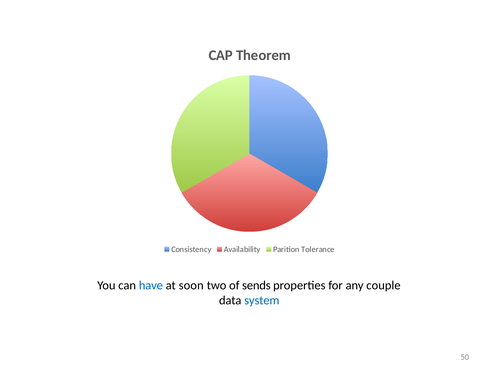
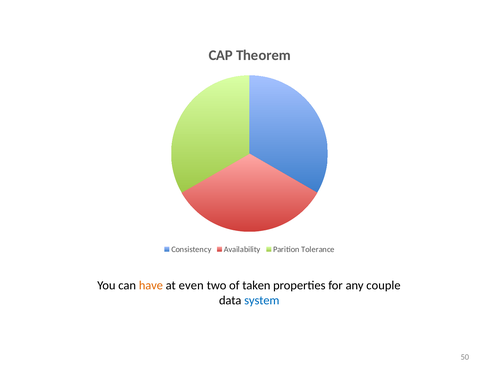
have colour: blue -> orange (151, 286)
soon: soon -> even (191, 286)
sends: sends -> taken (256, 286)
